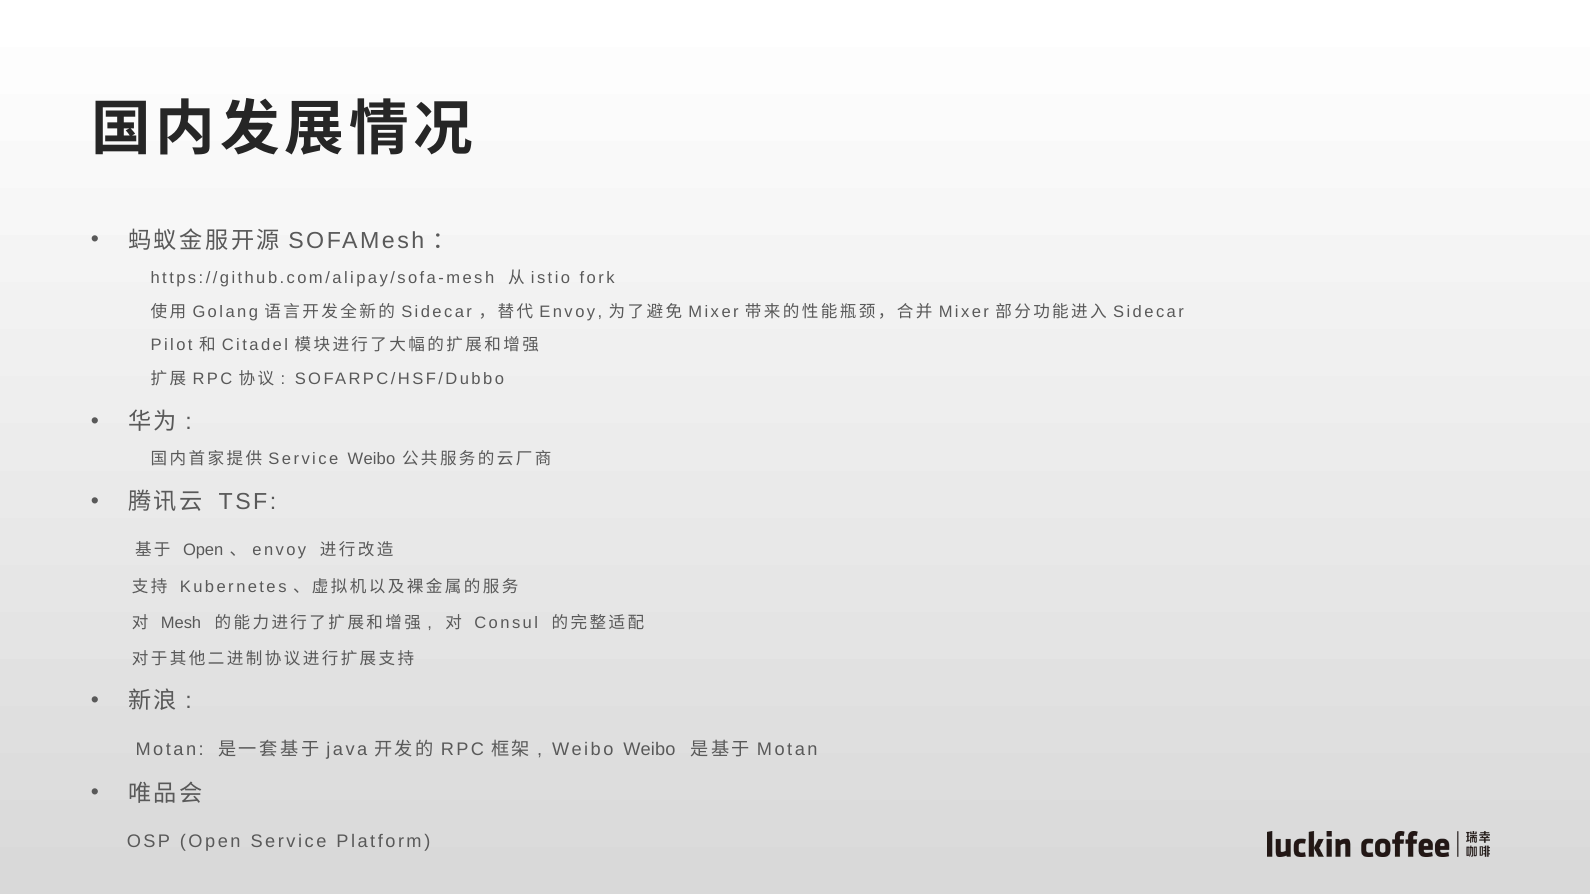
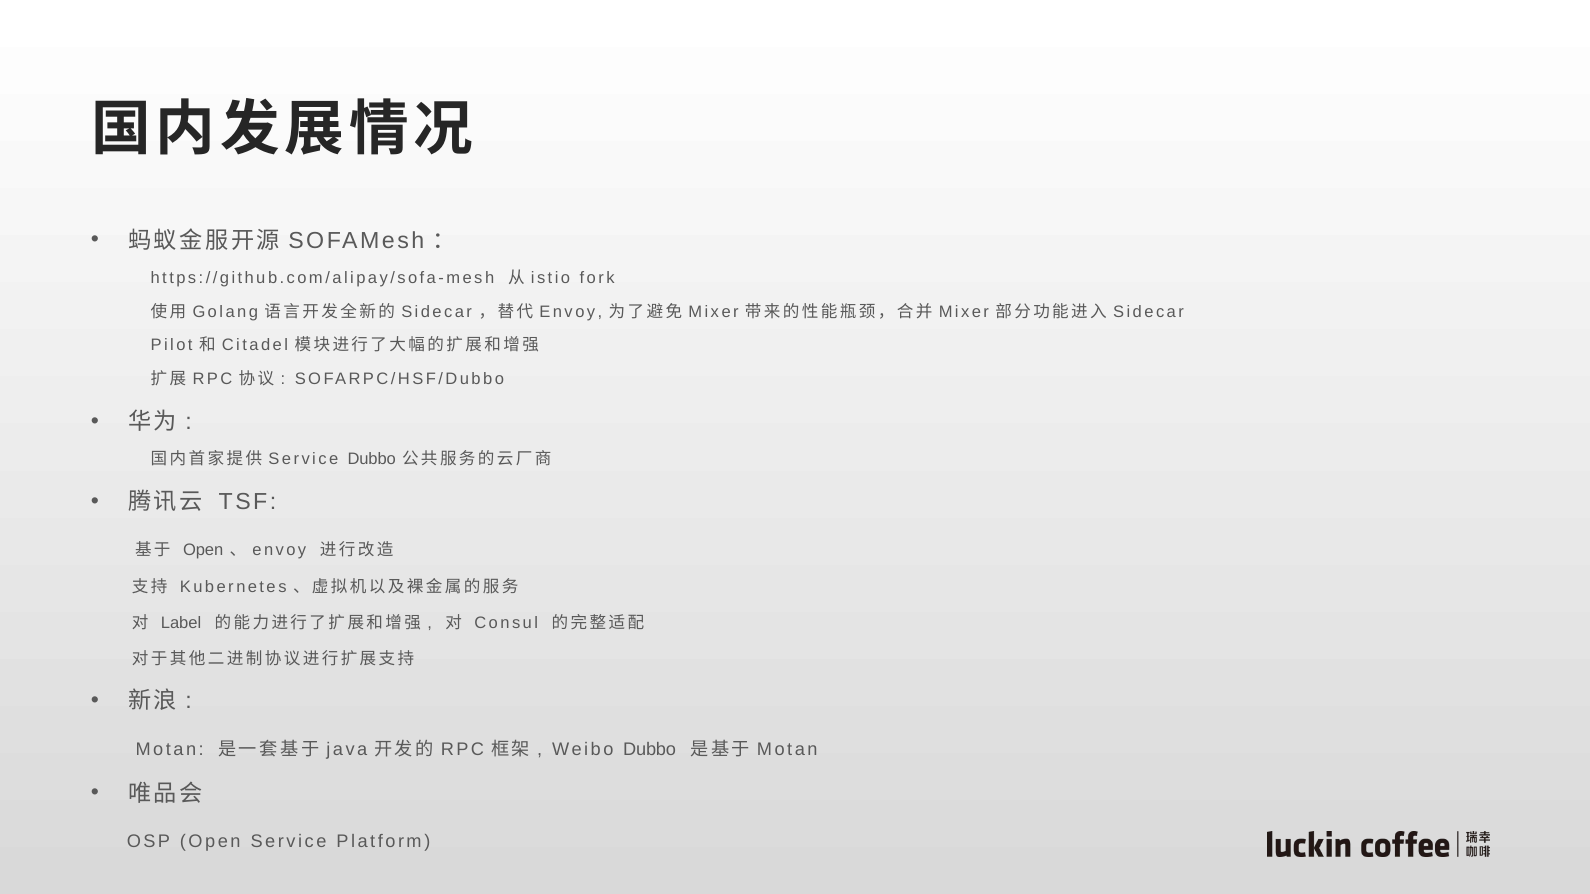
Service Weibo: Weibo -> Dubbo (372, 459)
Mesh: Mesh -> Label (181, 623)
Weibo Weibo: Weibo -> Dubbo (650, 749)
